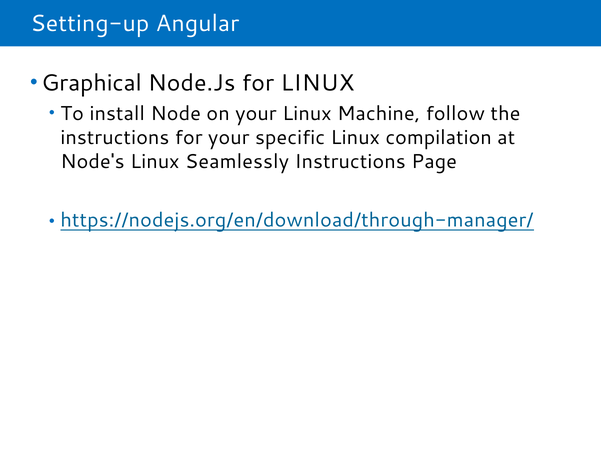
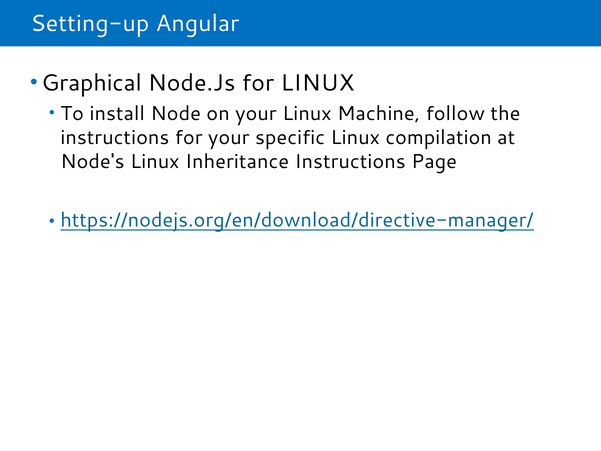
Seamlessly: Seamlessly -> Inheritance (237, 162)
https://nodejs.org/en/download/through-manager/: https://nodejs.org/en/download/through-manager/ -> https://nodejs.org/en/download/directive-manager/ (297, 220)
